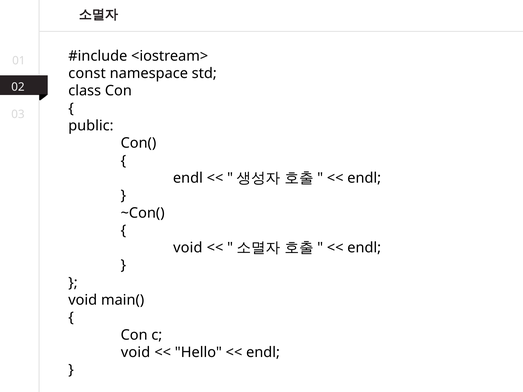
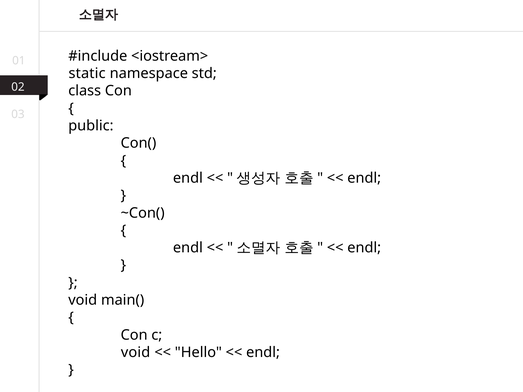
const: const -> static (87, 73)
void: void -> endl (188, 248)
